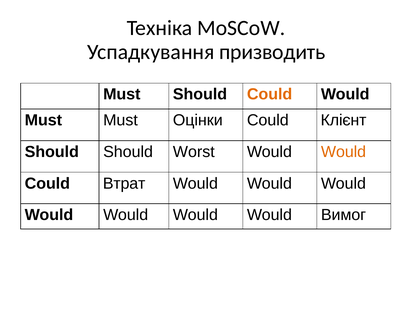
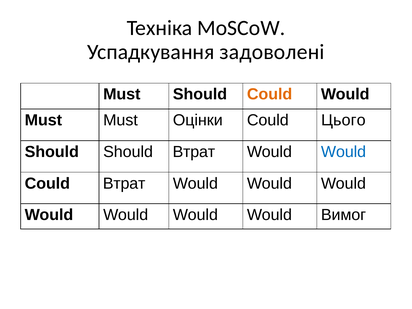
призводить: призводить -> задоволені (272, 52)
Клієнт: Клієнт -> Цього (343, 120)
Should Worst: Worst -> Втрат (194, 152)
Would colour: orange -> blue (344, 152)
